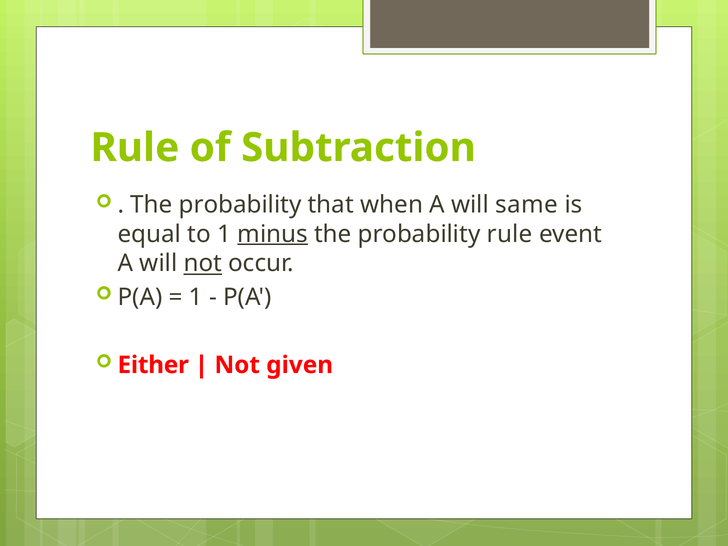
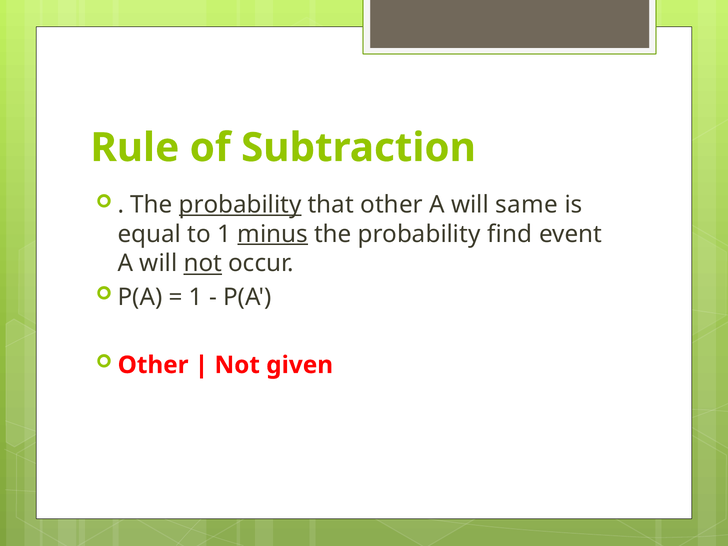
probability underline: none -> present (240, 205)
that when: when -> other (392, 205)
probability rule: rule -> find (510, 234)
Either: Either -> Other (153, 365)
